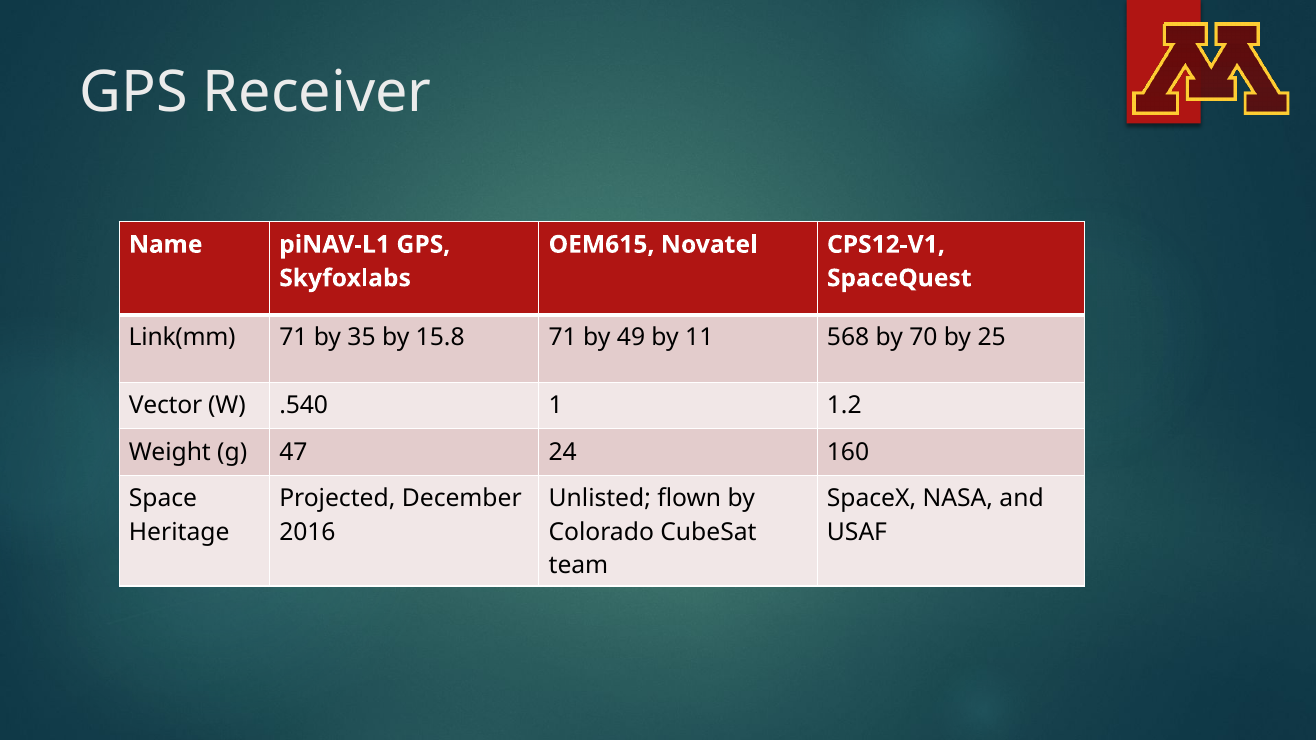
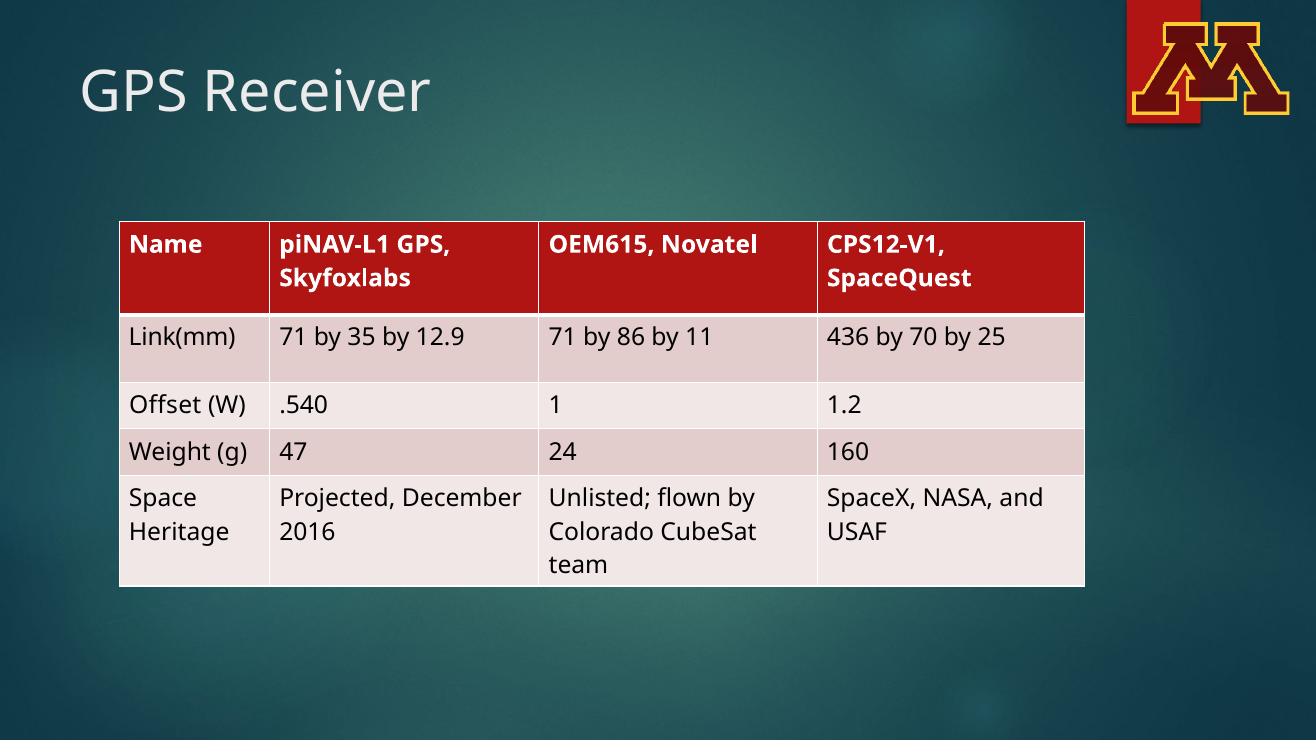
15.8: 15.8 -> 12.9 (440, 338)
49: 49 -> 86 (631, 338)
568: 568 -> 436 (848, 338)
Vector: Vector -> Offset (165, 405)
